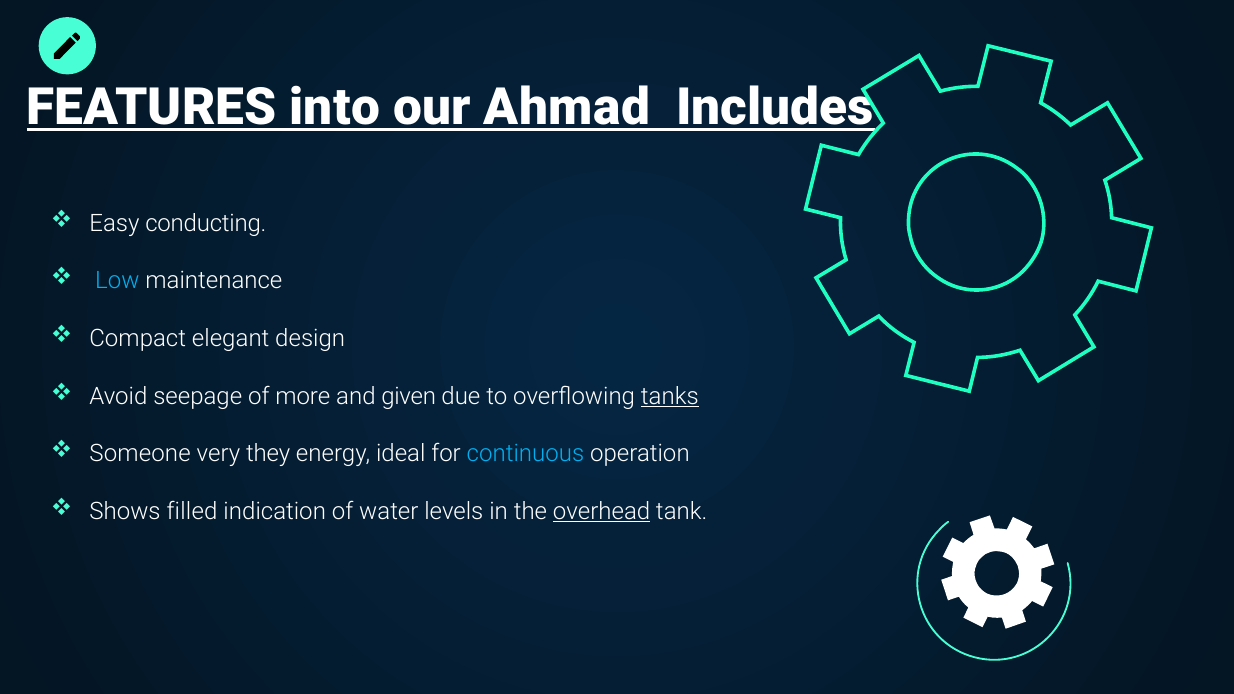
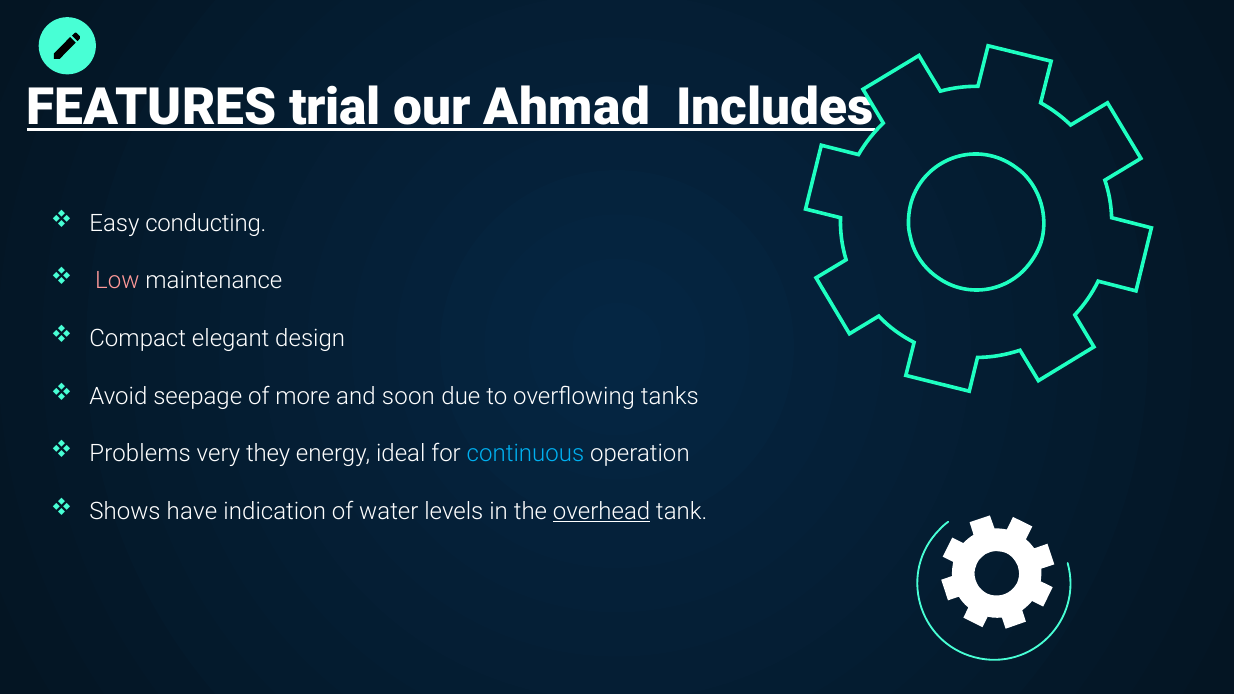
into: into -> trial (335, 107)
Low colour: light blue -> pink (117, 281)
given: given -> soon (408, 396)
tanks underline: present -> none (670, 396)
Someone: Someone -> Problems (140, 454)
filled: filled -> have (192, 512)
